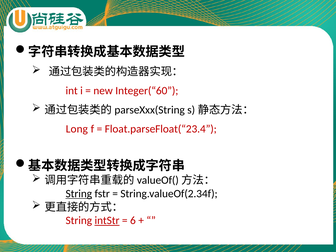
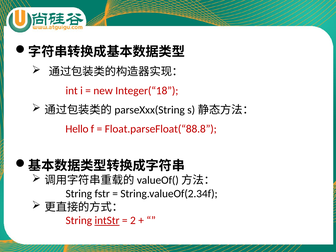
Integer(“60: Integer(“60 -> Integer(“18 (147, 91)
Long: Long -> Hello (77, 129)
Float.parseFloat(“23.4: Float.parseFloat(“23.4 -> Float.parseFloat(“88.8 (161, 129)
String underline: present -> none (79, 194)
6: 6 -> 2 (133, 221)
